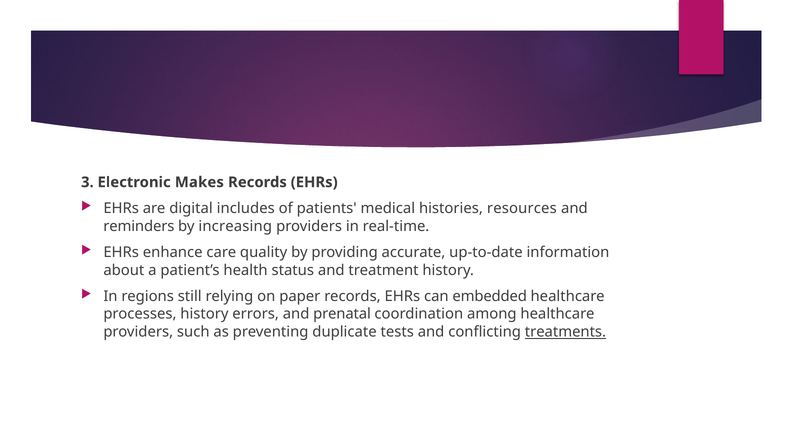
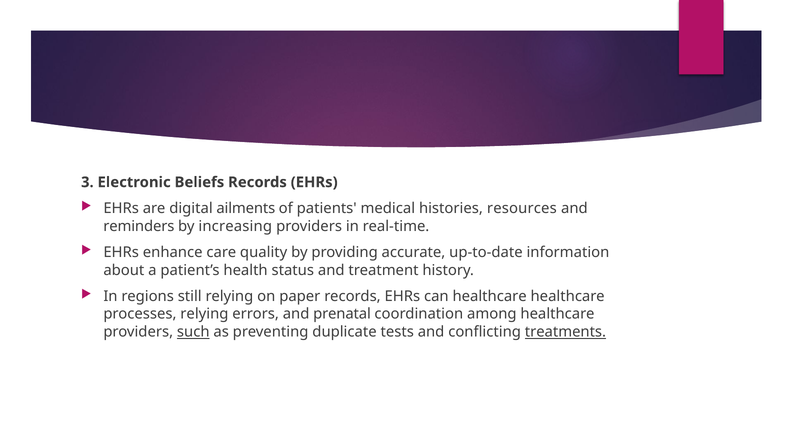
Makes: Makes -> Beliefs (199, 182)
includes: includes -> ailments (246, 208)
can embedded: embedded -> healthcare (490, 296)
processes history: history -> relying (204, 314)
such underline: none -> present (193, 332)
